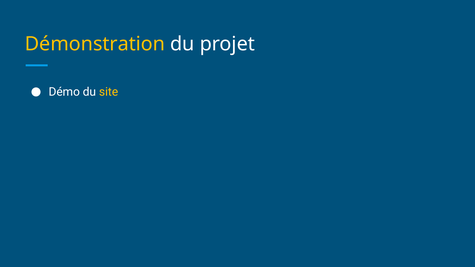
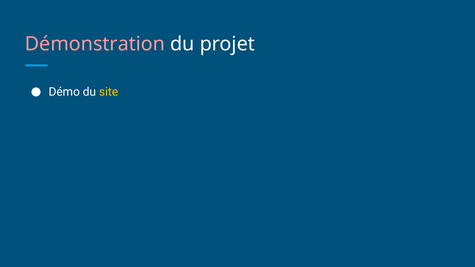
Démonstration colour: yellow -> pink (95, 44)
